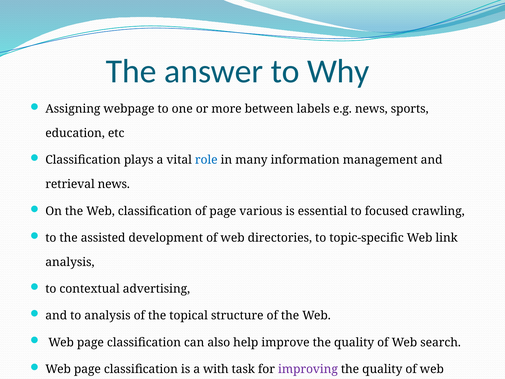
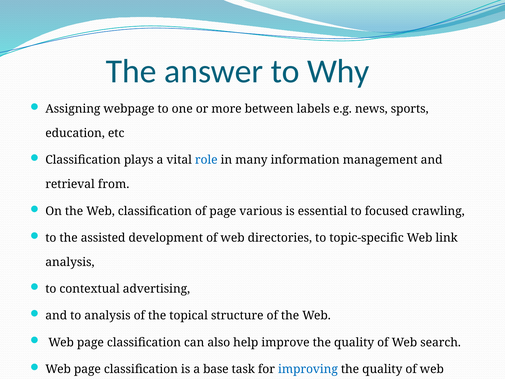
retrieval news: news -> from (114, 184)
a with: with -> base (216, 369)
improving colour: purple -> blue (308, 369)
